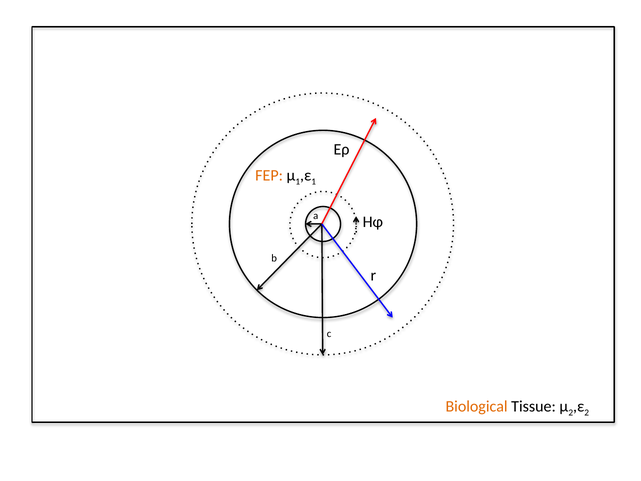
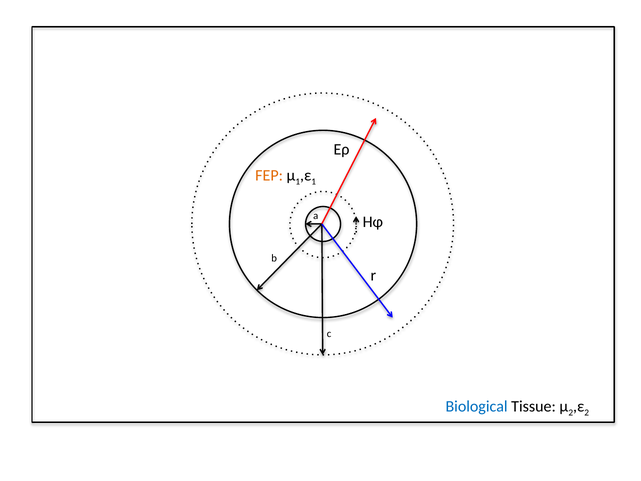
Biological colour: orange -> blue (477, 406)
